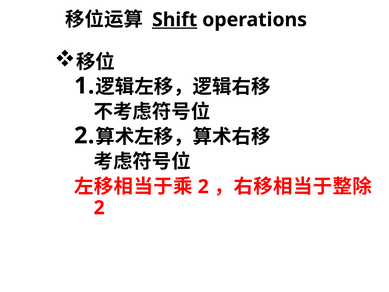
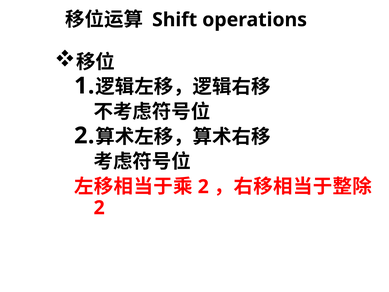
Shift underline: present -> none (175, 20)
